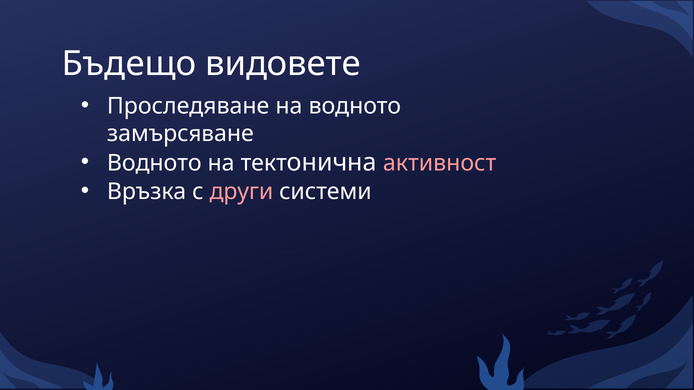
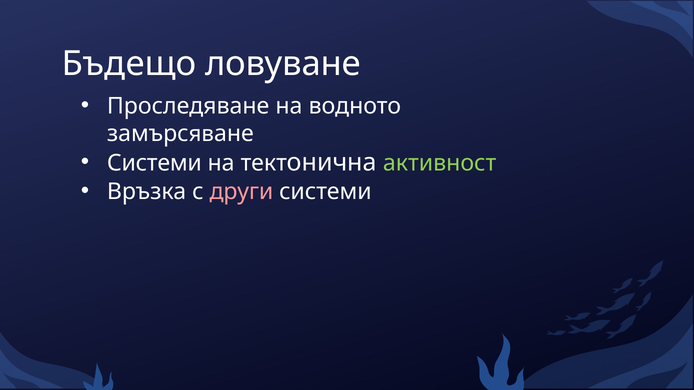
видовете: видовете -> ловуване (283, 64)
Водното: Водното -> Системи (154, 163)
активност colour: pink -> light green (440, 163)
